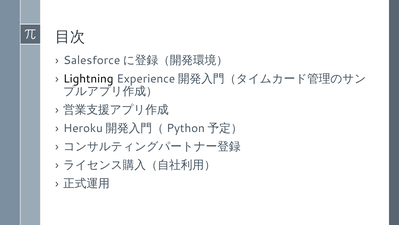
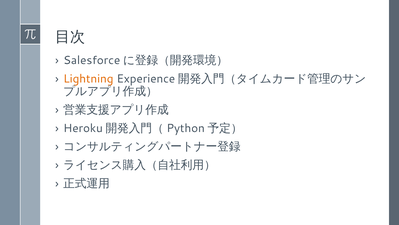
Lightning colour: black -> orange (88, 78)
